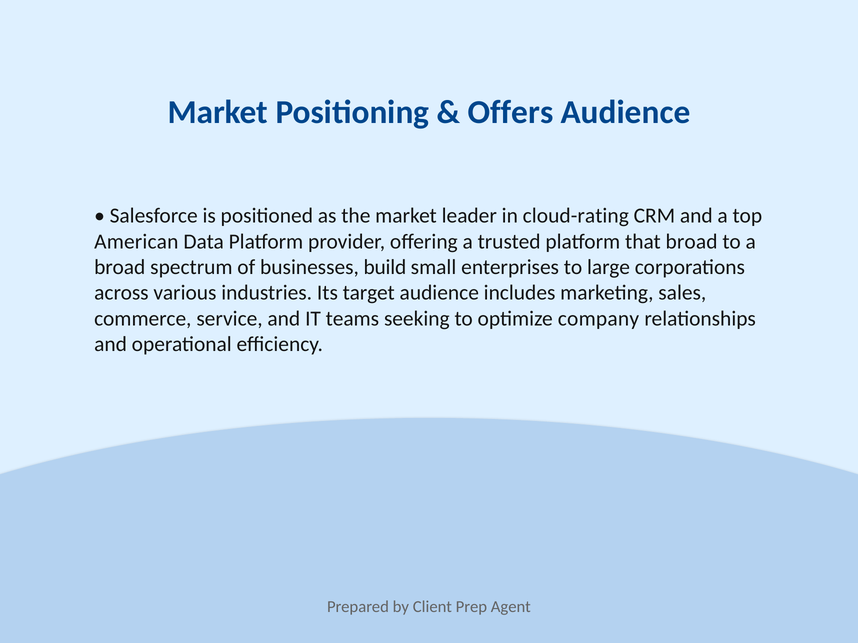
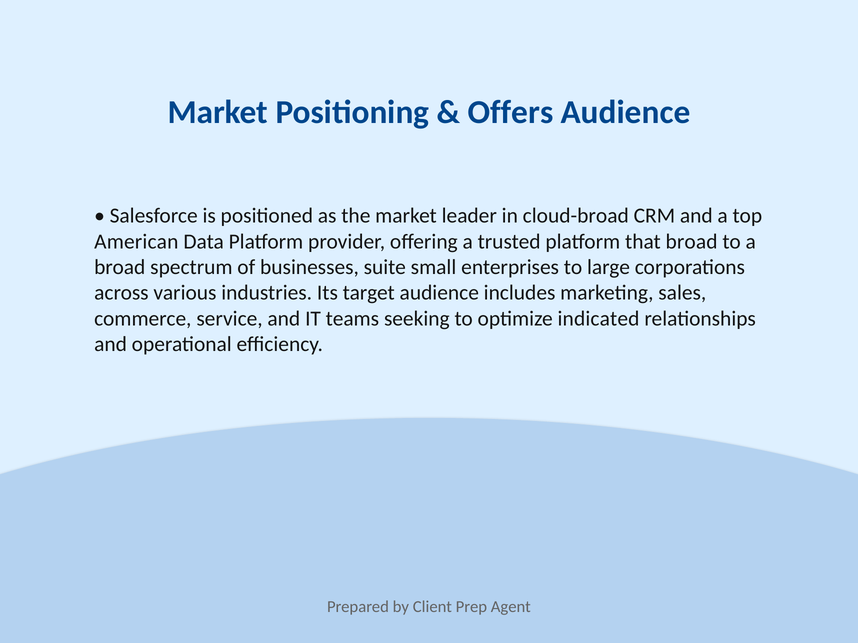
cloud-rating: cloud-rating -> cloud-broad (576, 216)
build: build -> suite (385, 267)
company: company -> indicated (599, 319)
